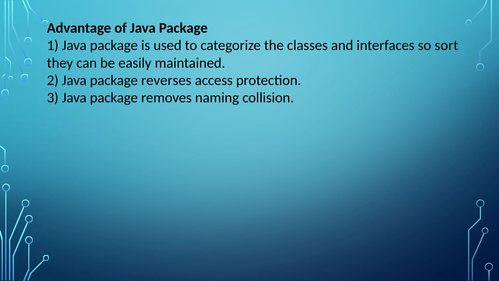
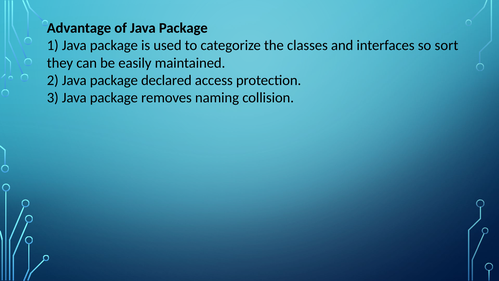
reverses: reverses -> declared (166, 80)
